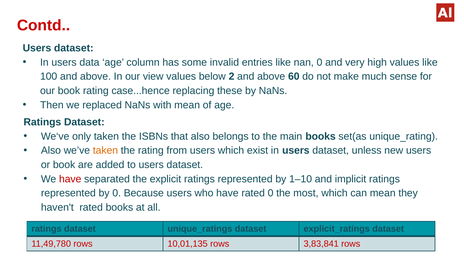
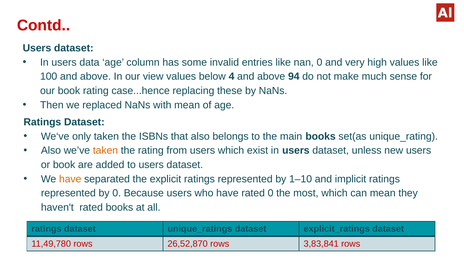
2: 2 -> 4 (232, 77)
60: 60 -> 94 (294, 77)
have colour: red -> orange (70, 179)
10,01,135: 10,01,135 -> 26,52,870 (188, 244)
